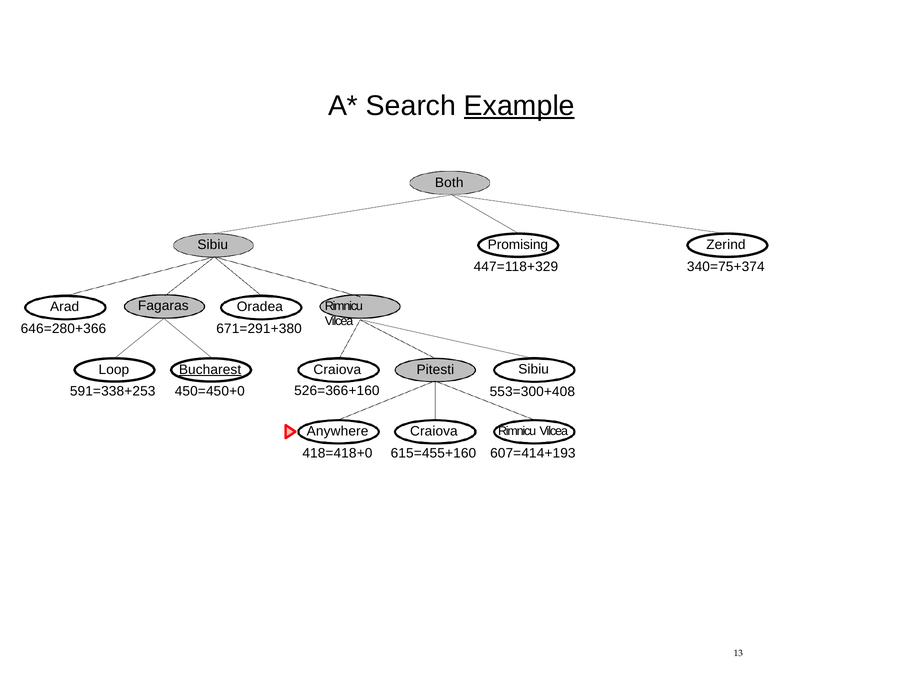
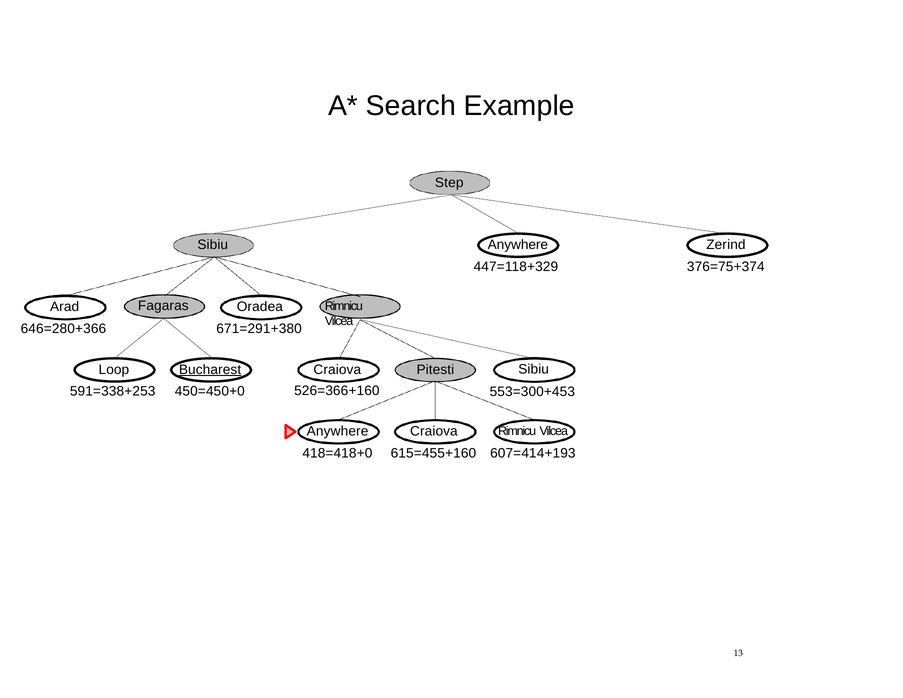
Example underline: present -> none (519, 106)
Both: Both -> Step (449, 182)
Promising: Promising -> Anywhere (518, 245)
340=75+374: 340=75+374 -> 376=75+374 (726, 267)
553=300+408: 553=300+408 -> 553=300+453 (532, 391)
